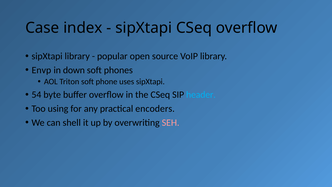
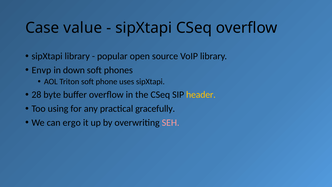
index: index -> value (83, 28)
54: 54 -> 28 (36, 95)
header colour: light blue -> yellow (201, 95)
encoders: encoders -> gracefully (155, 109)
shell: shell -> ergo (72, 122)
